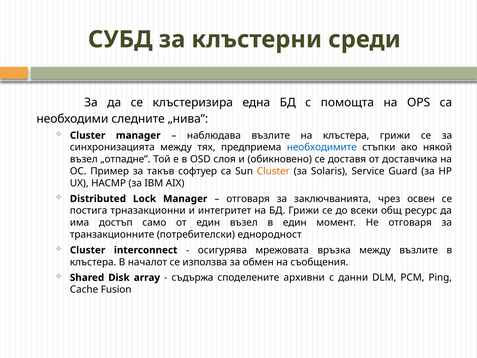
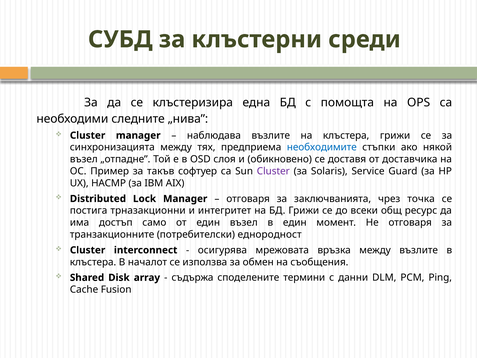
Cluster colour: orange -> purple (273, 171)
освен: освен -> точка (421, 199)
архивни: архивни -> термини (304, 277)
